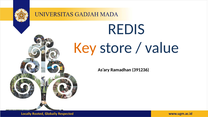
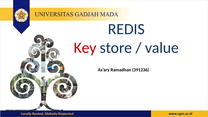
Key colour: orange -> red (85, 48)
